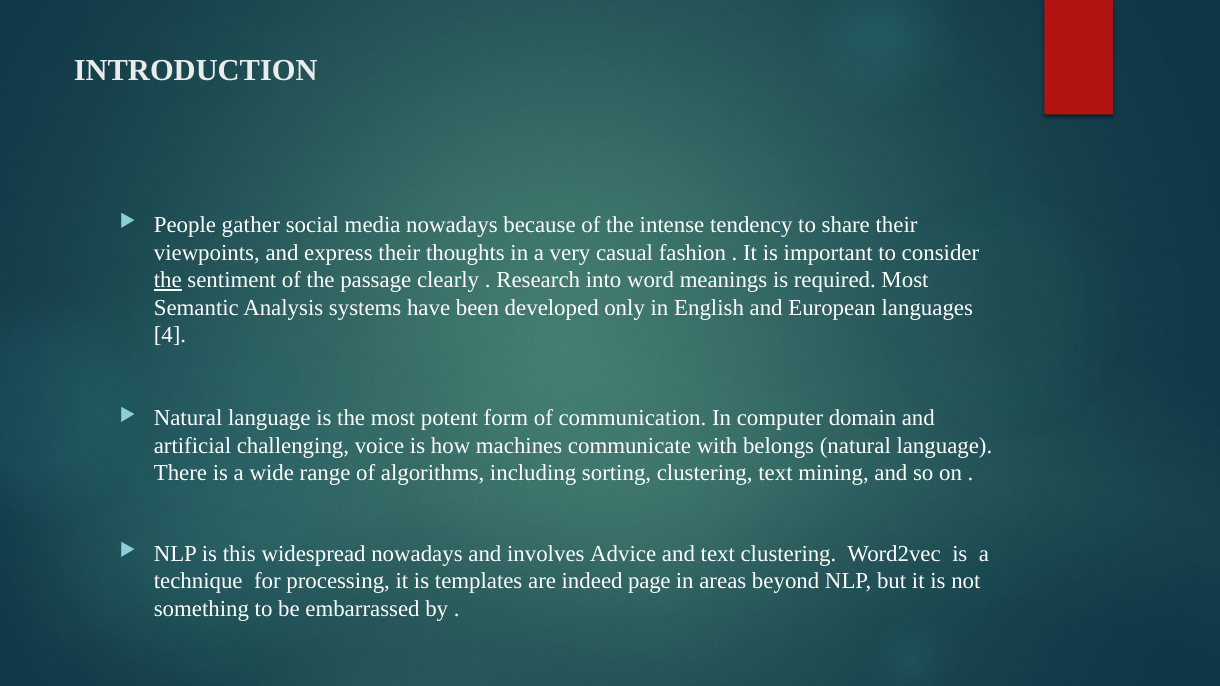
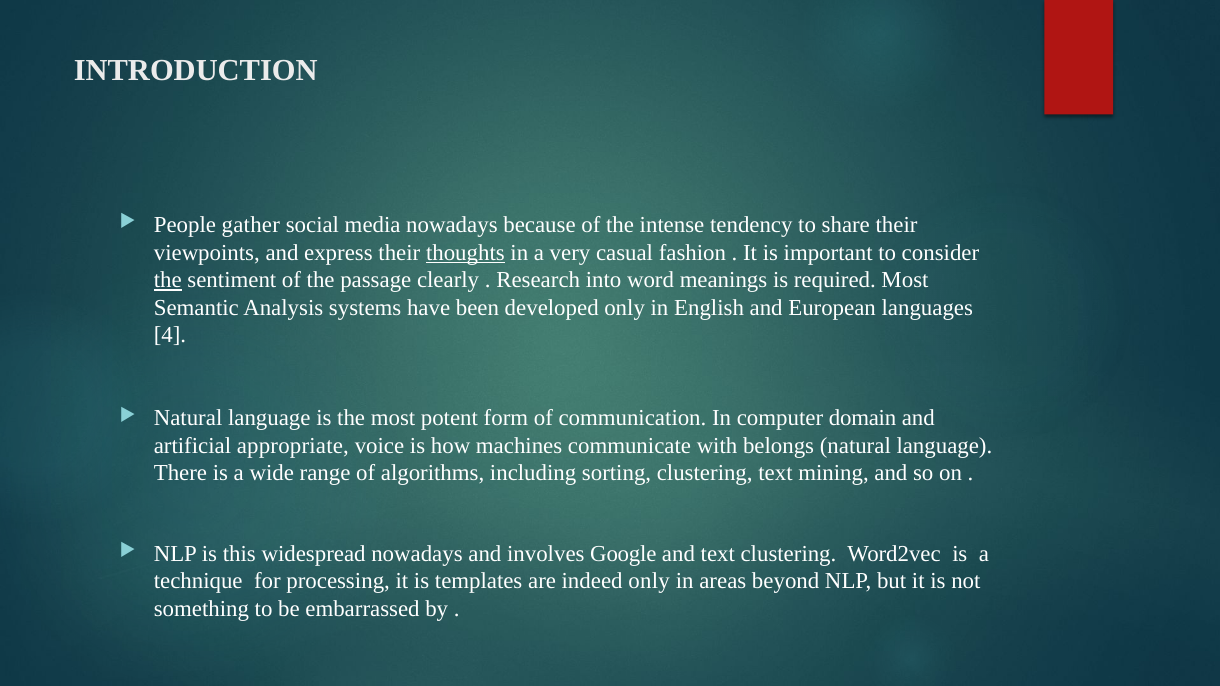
thoughts underline: none -> present (465, 253)
challenging: challenging -> appropriate (293, 446)
Advice: Advice -> Google (623, 554)
indeed page: page -> only (649, 581)
